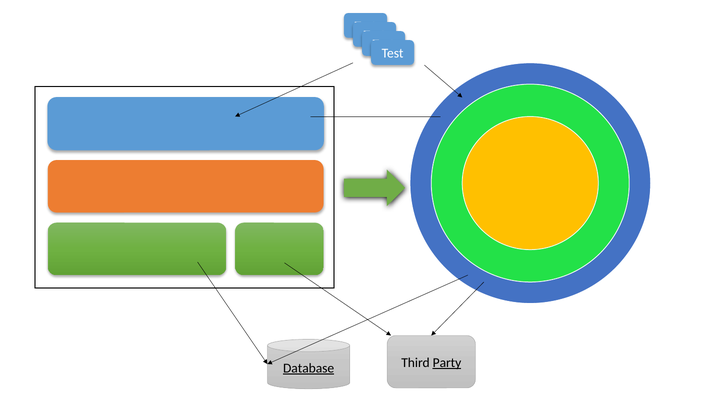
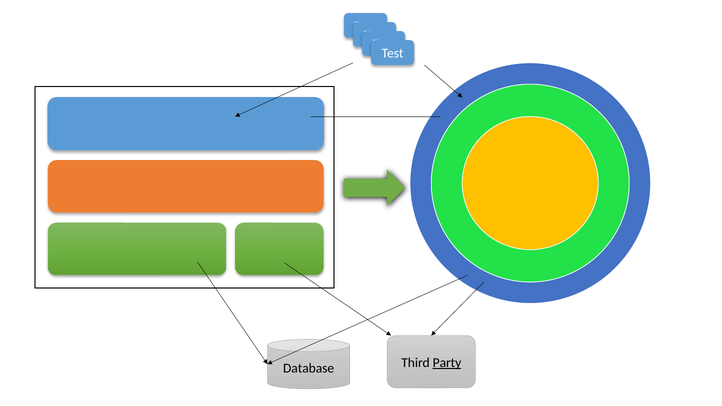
Database underline: present -> none (309, 368)
